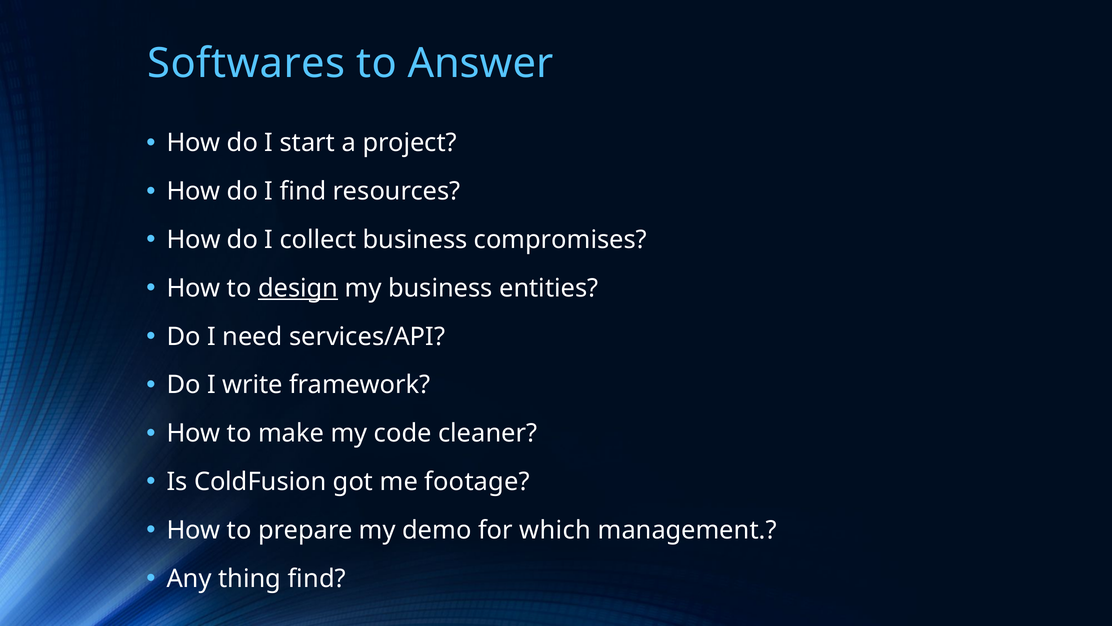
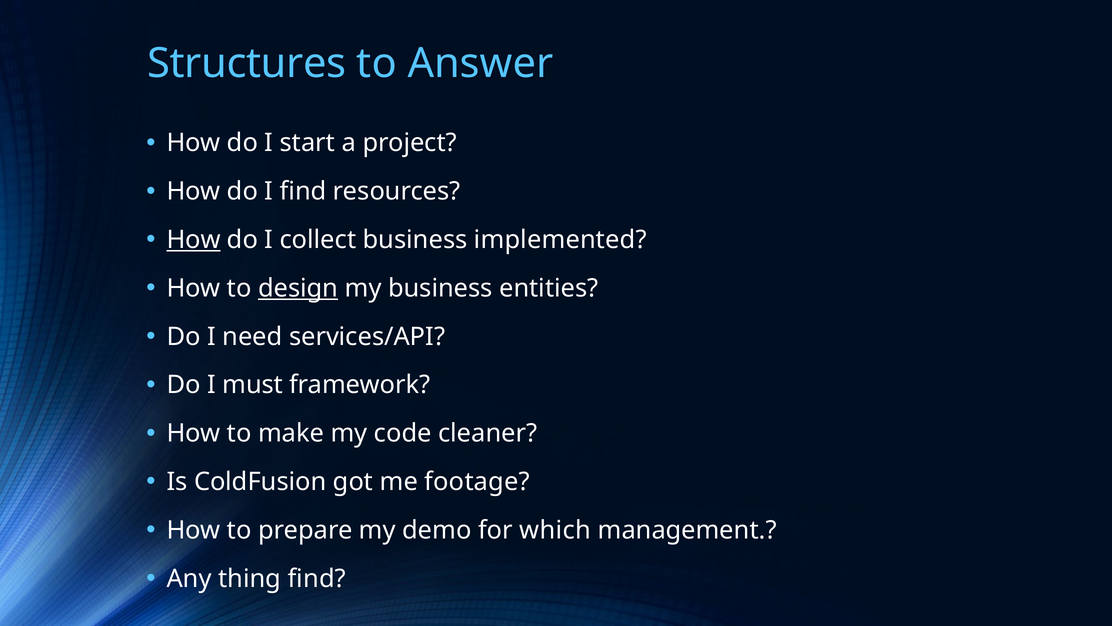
Softwares: Softwares -> Structures (247, 63)
How underline: none -> present (194, 240)
compromises: compromises -> implemented (560, 240)
write: write -> must (253, 385)
